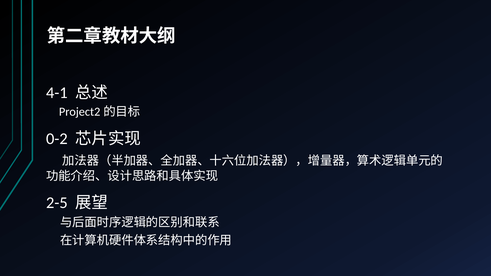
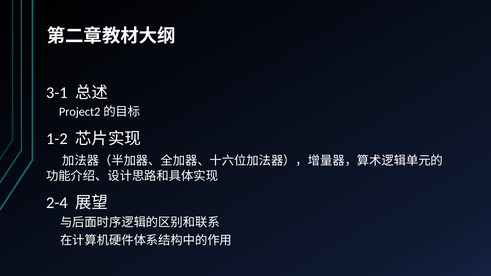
4-1: 4-1 -> 3-1 (57, 93)
0-2: 0-2 -> 1-2 (57, 139)
2-5: 2-5 -> 2-4 (57, 203)
